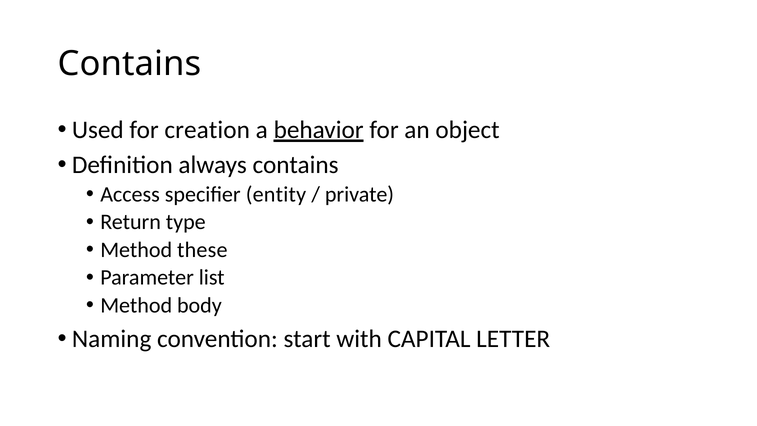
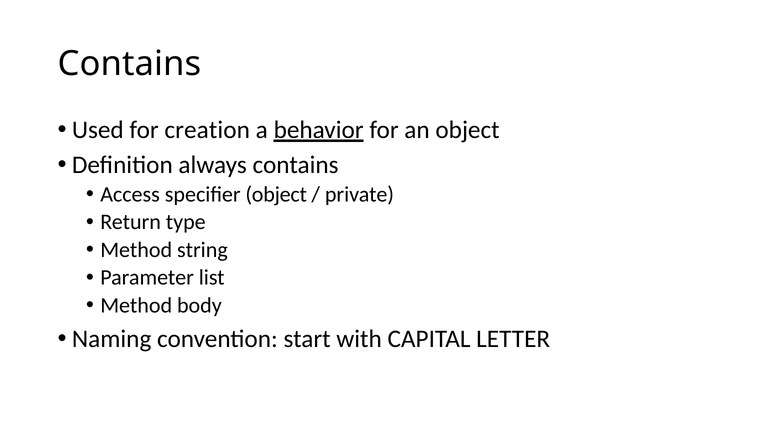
specifier entity: entity -> object (276, 194)
these: these -> string (202, 250)
